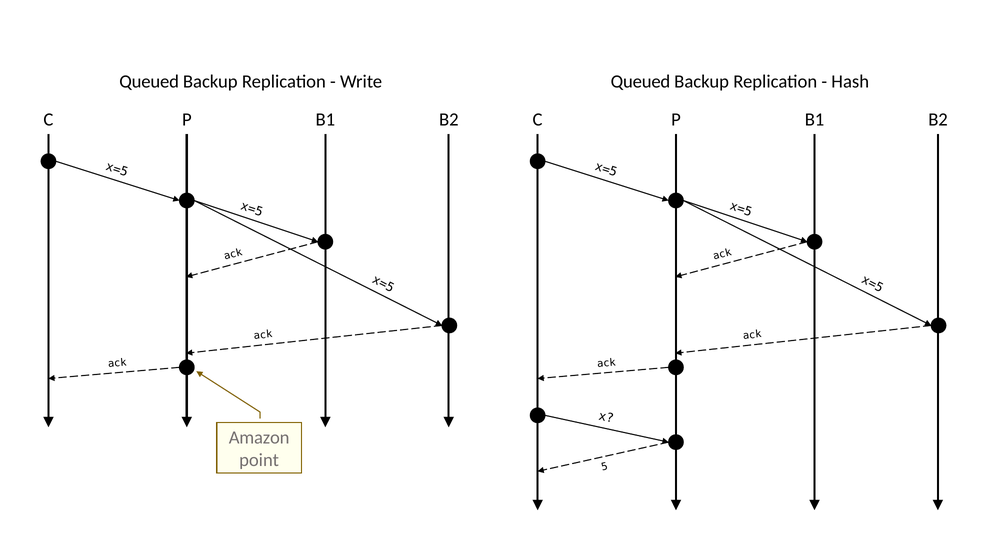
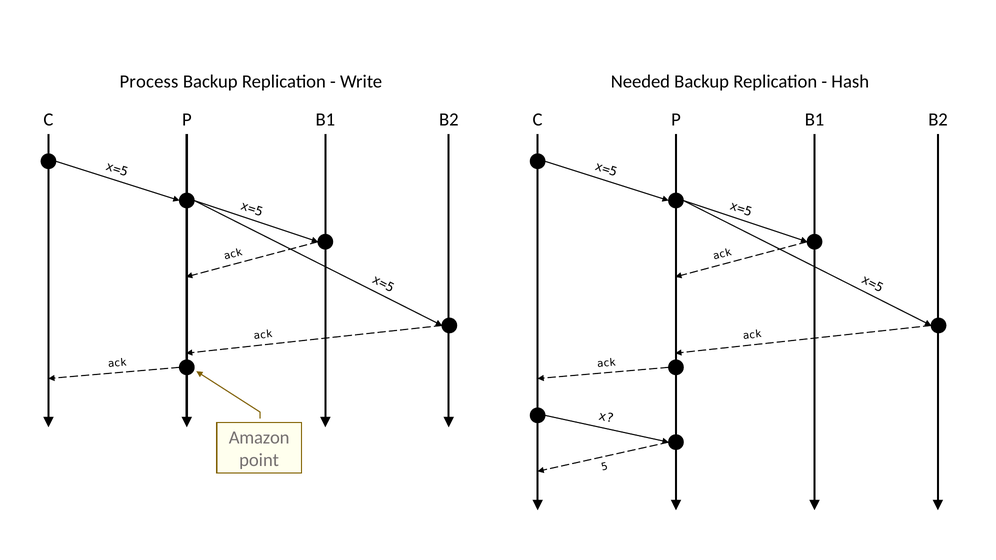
Queued: Queued -> Process (149, 82)
Queued: Queued -> Needed (640, 82)
